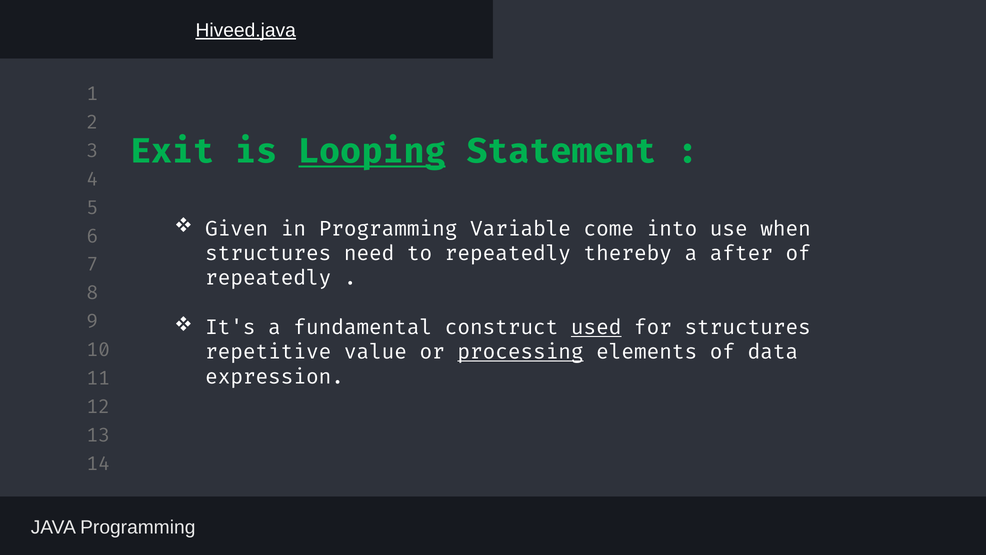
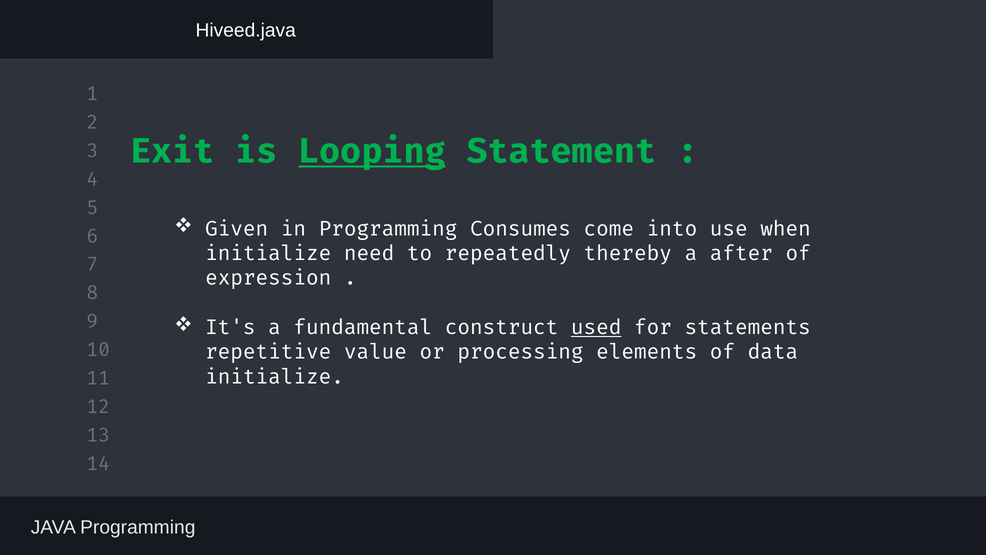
Hiveed.java underline: present -> none (246, 30)
Variable: Variable -> Consumes (521, 229)
structures: structures -> initialize (268, 253)
repeatedly: repeatedly -> expression (268, 278)
for structures: structures -> statements (748, 327)
processing underline: present -> none (521, 352)
expression: expression -> initialize (275, 377)
